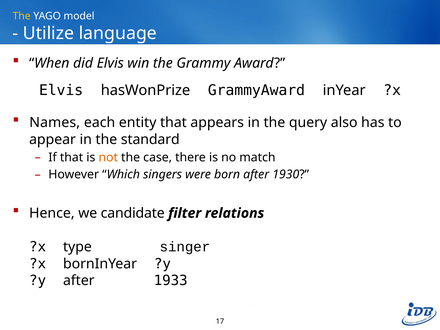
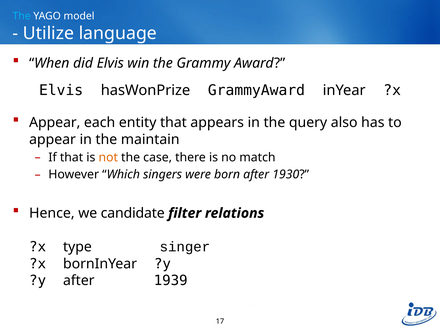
The colour: yellow -> light blue (22, 16)
Names: Names -> Appear (55, 123)
standard: standard -> maintain (150, 139)
1933: 1933 -> 1939 (171, 281)
